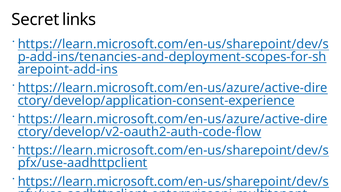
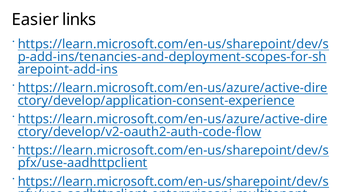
Secret: Secret -> Easier (35, 20)
